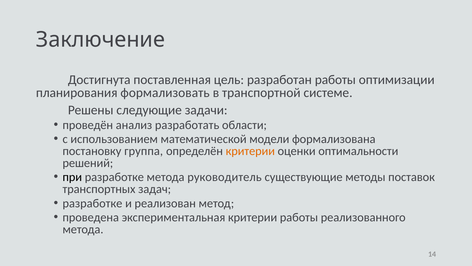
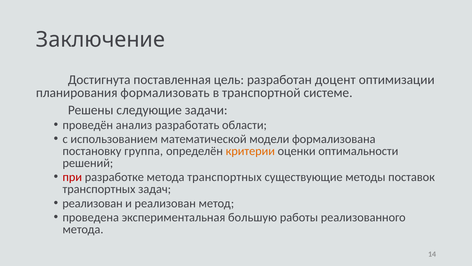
разработан работы: работы -> доцент (335, 80)
при colour: black -> red (72, 177)
метода руководитель: руководитель -> транспортных (224, 177)
разработке: разработке -> реализован (93, 203)
экспериментальная критерии: критерии -> большую (253, 217)
